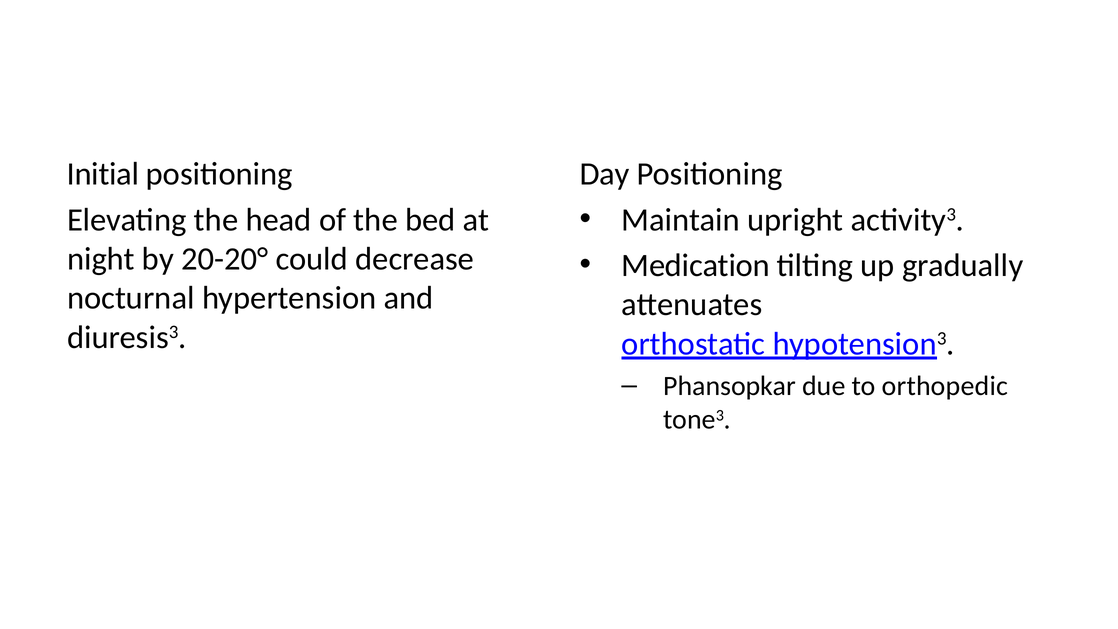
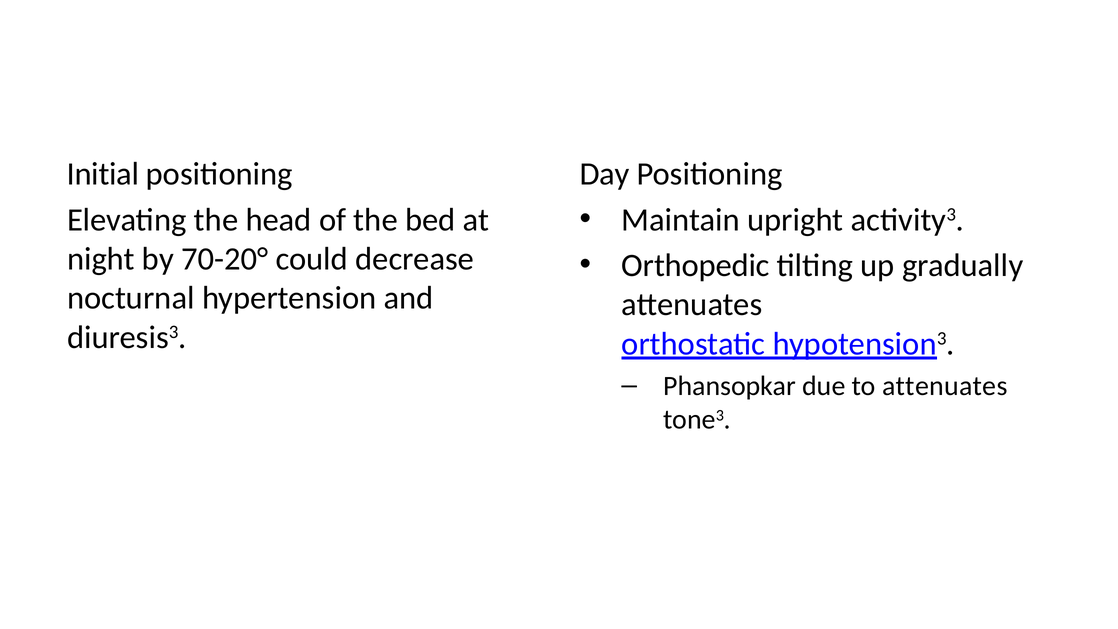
20-20°: 20-20° -> 70-20° (225, 259)
Medication: Medication -> Orthopedic (696, 265)
to orthopedic: orthopedic -> attenuates (945, 386)
